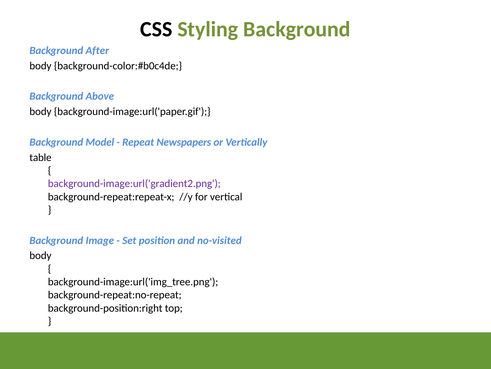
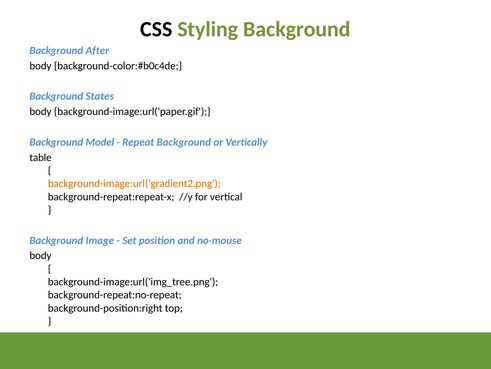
Above: Above -> States (100, 96)
Repeat Newspapers: Newspapers -> Background (184, 142)
background-image:url('gradient2.png colour: purple -> orange (134, 183)
no-visited: no-visited -> no-mouse (219, 240)
